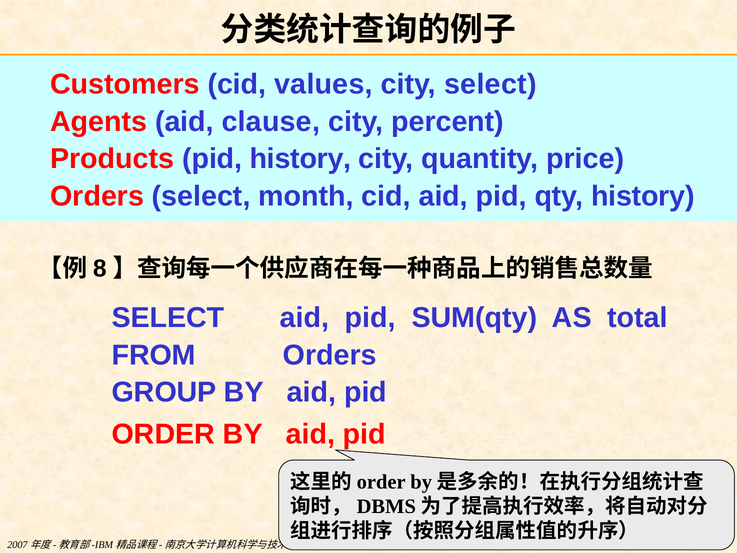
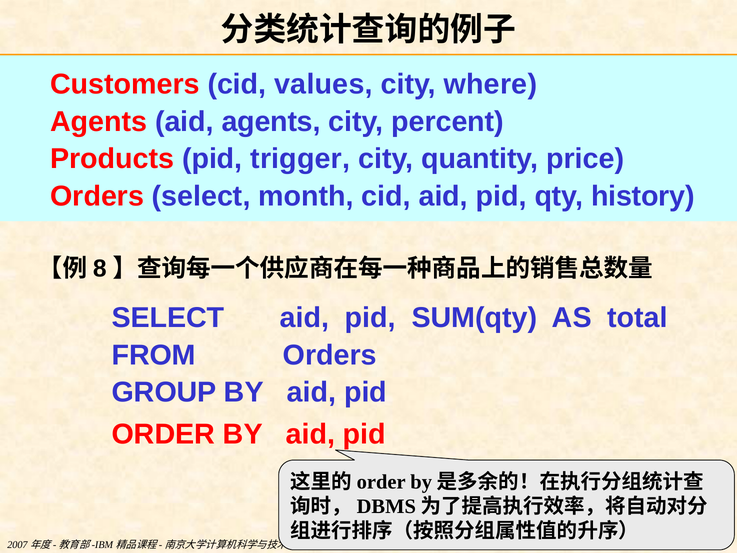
city select: select -> where (490, 84)
aid clause: clause -> agents (271, 122)
pid history: history -> trigger (300, 159)
